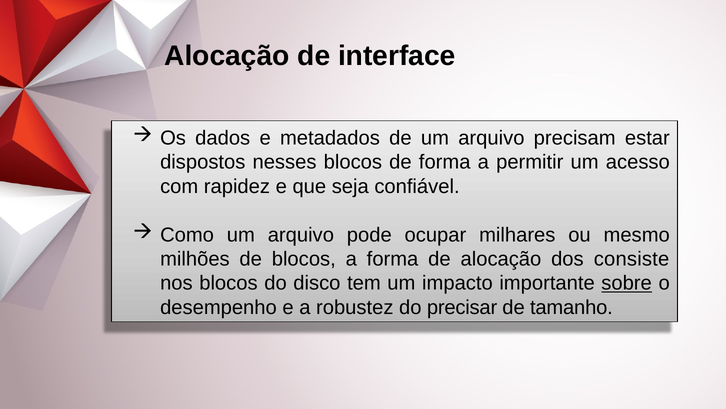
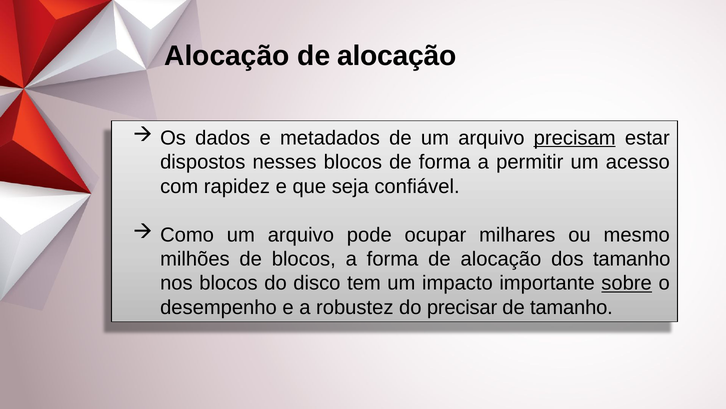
Alocação de interface: interface -> alocação (397, 56)
precisam underline: none -> present (575, 138)
dos consiste: consiste -> tamanho (632, 259)
